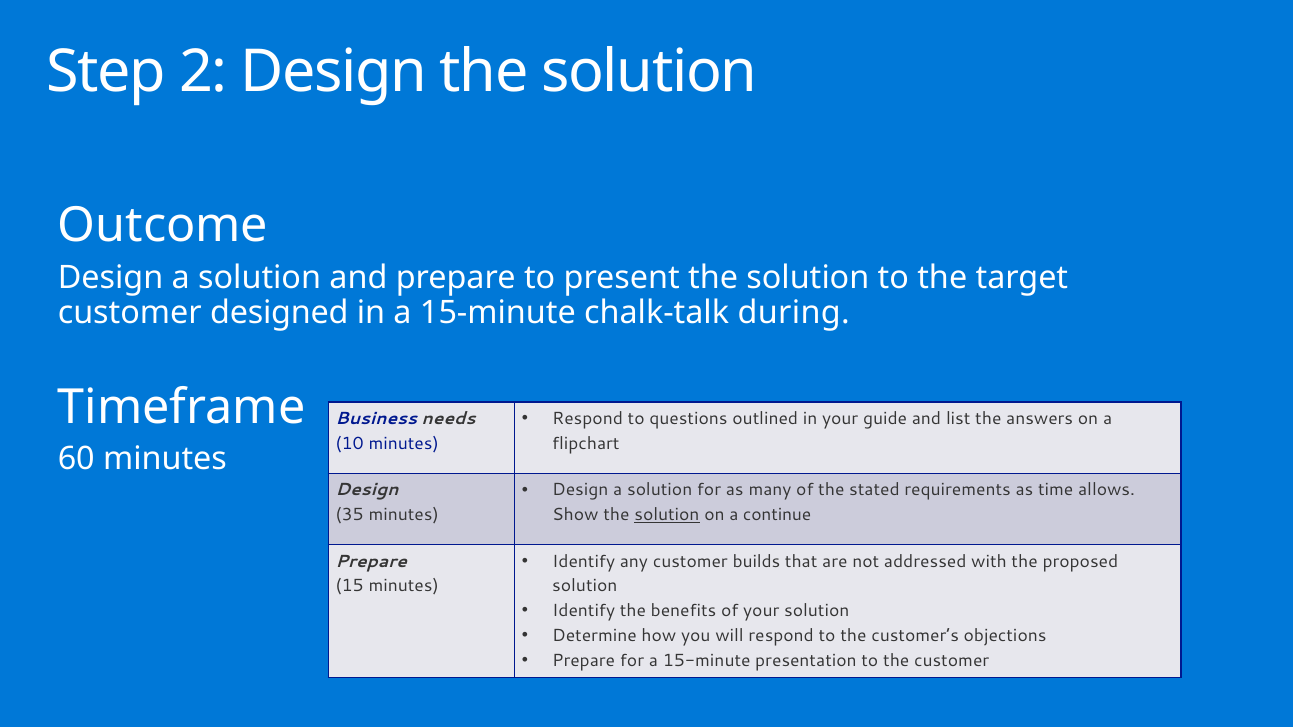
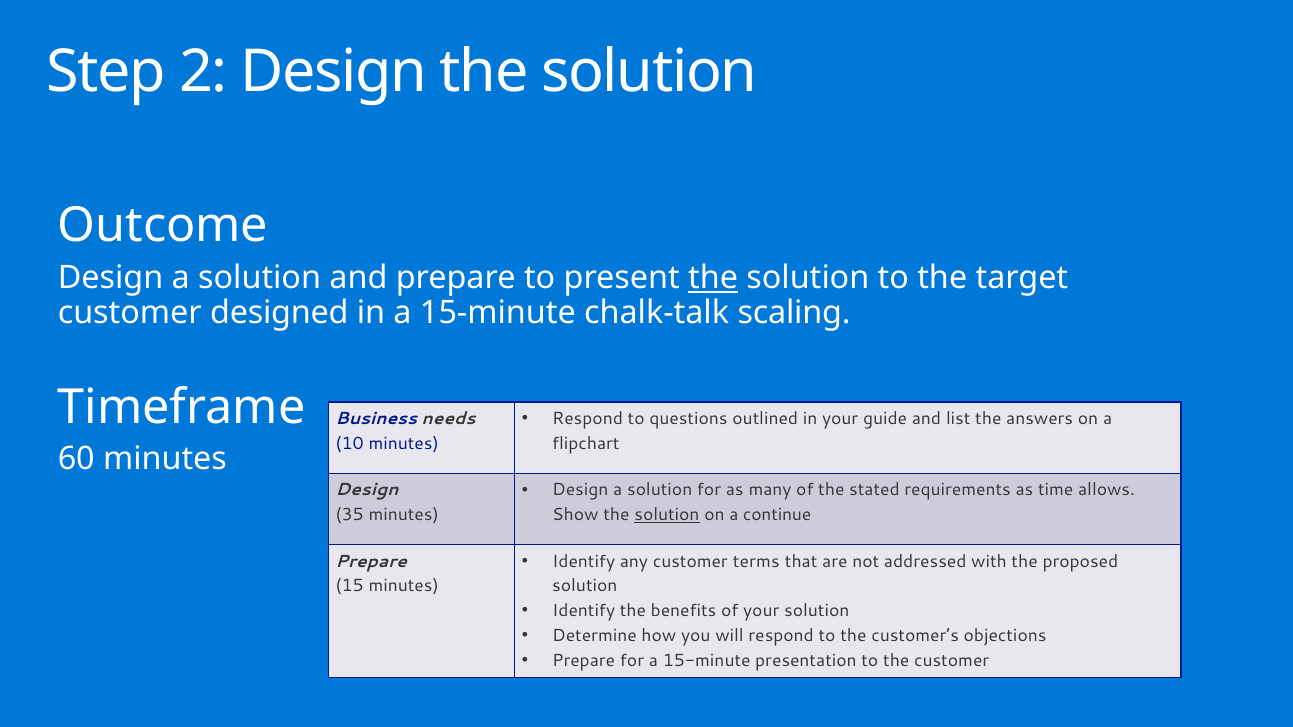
the underline: none -> present (713, 278)
during: during -> scaling (794, 313)
builds: builds -> terms (756, 562)
